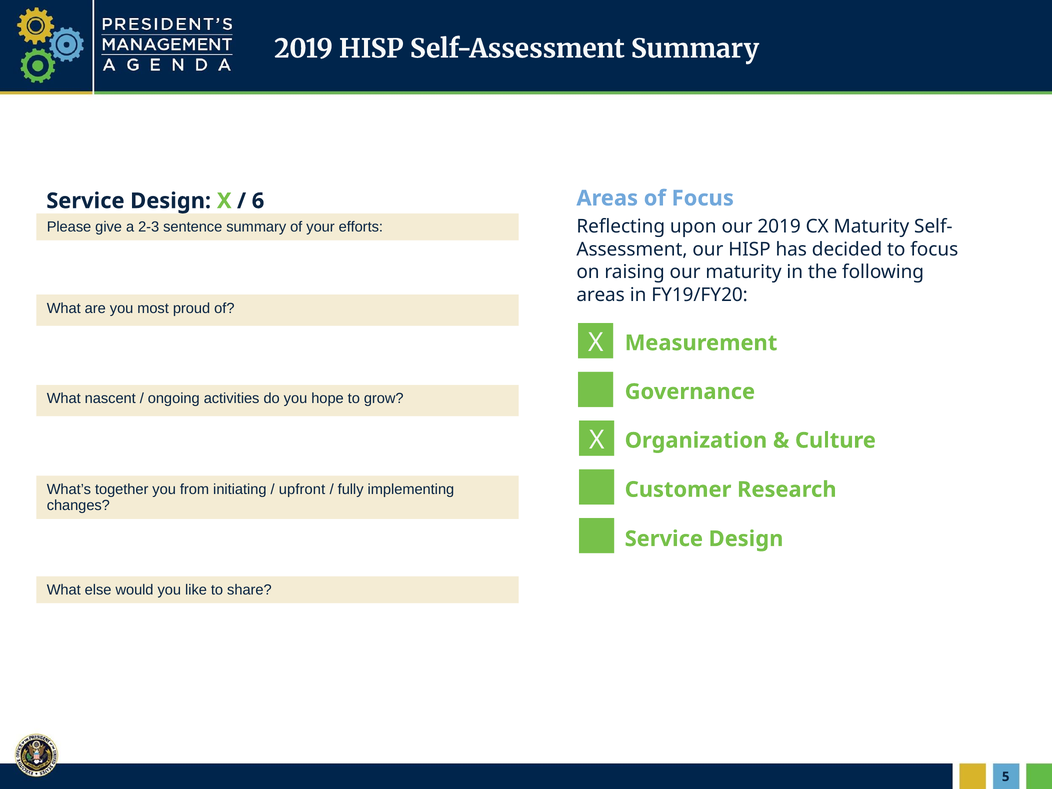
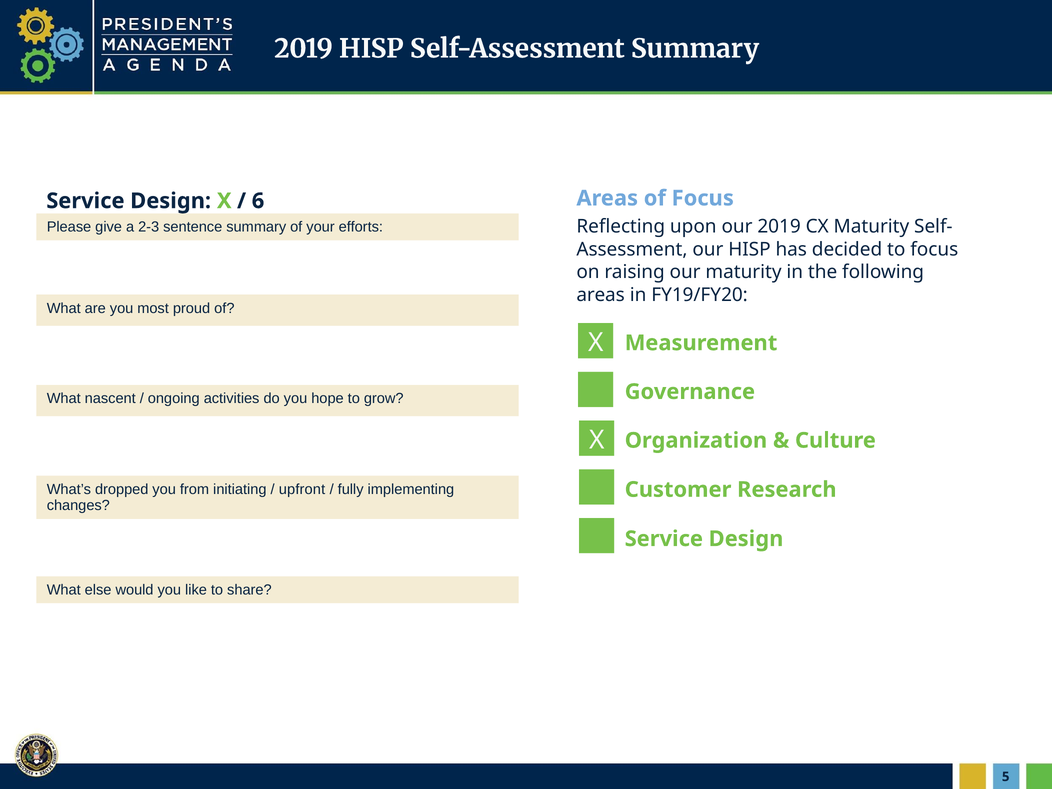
together: together -> dropped (122, 489)
